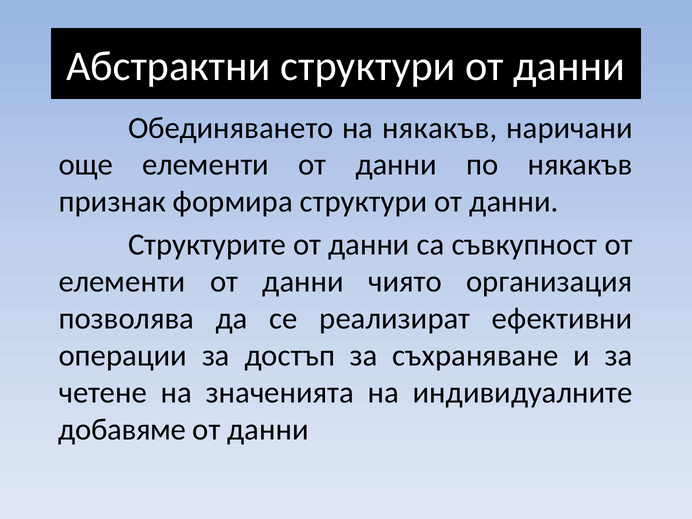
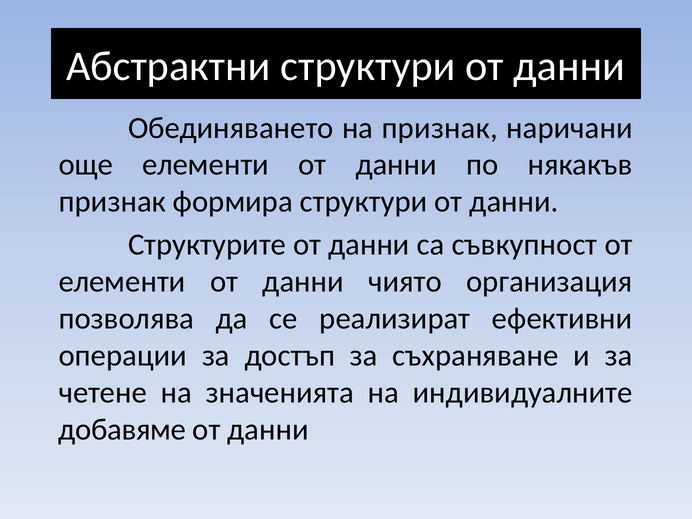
на някакъв: някакъв -> признак (440, 128)
